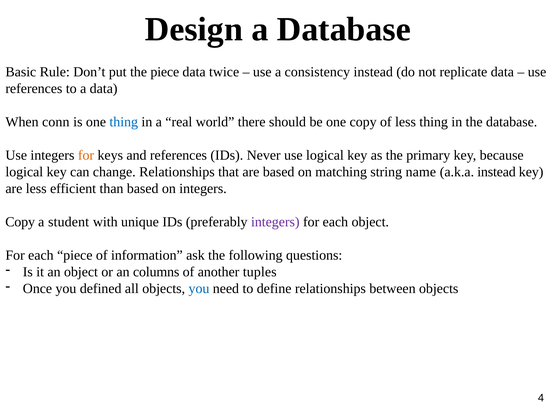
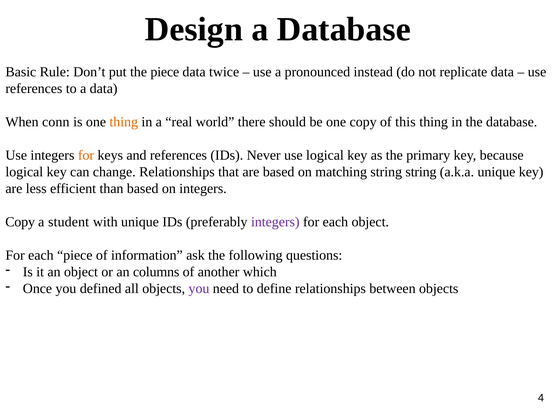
consistency: consistency -> pronounced (317, 72)
thing colour: blue -> orange (124, 122)
of less: less -> this (405, 122)
string name: name -> string (421, 172)
a.k.a instead: instead -> unique (496, 172)
tuples: tuples -> which (260, 272)
you colour: blue -> purple (199, 289)
